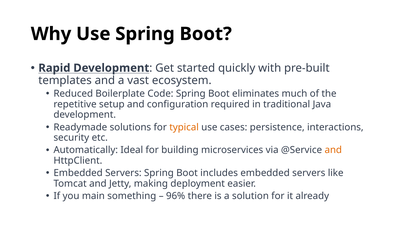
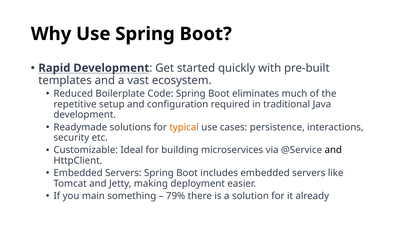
Automatically: Automatically -> Customizable (86, 150)
and colour: orange -> black (333, 150)
96%: 96% -> 79% (176, 196)
